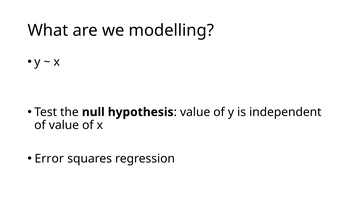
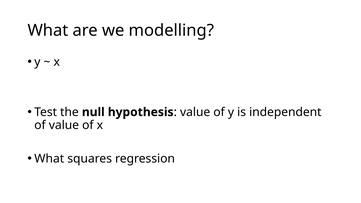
Error: Error -> What (49, 159)
